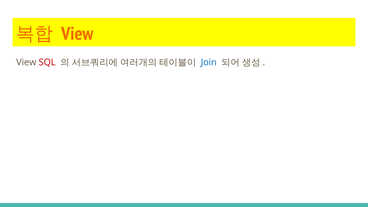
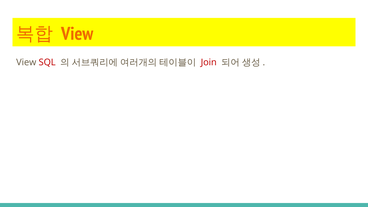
Join colour: blue -> red (209, 62)
